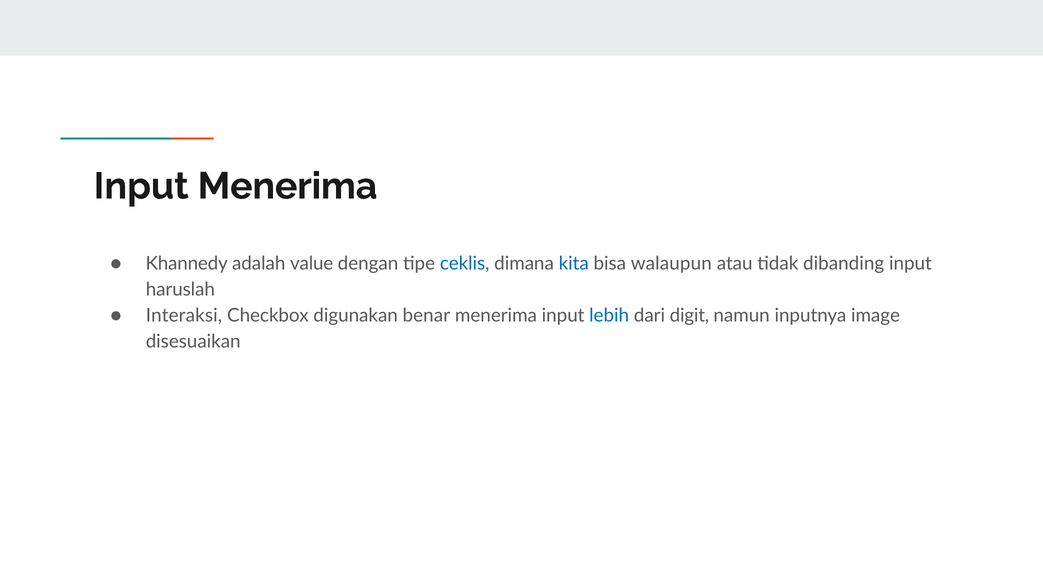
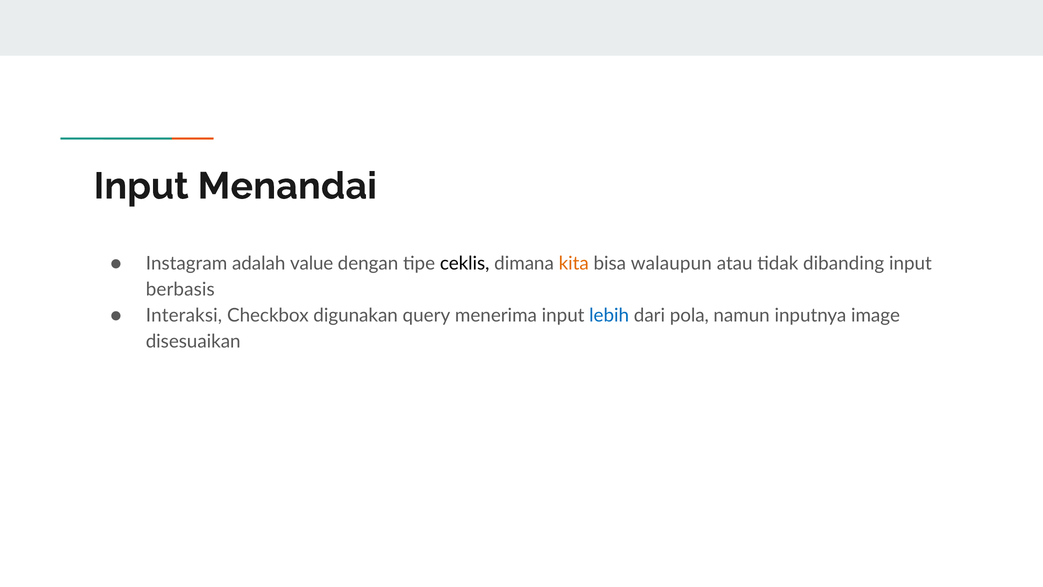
Input Menerima: Menerima -> Menandai (287, 186)
Khannedy: Khannedy -> Instagram (187, 264)
ceklis colour: blue -> black (465, 264)
kita colour: blue -> orange (574, 264)
haruslah: haruslah -> berbasis (180, 290)
benar: benar -> query (426, 316)
digit: digit -> pola (689, 316)
